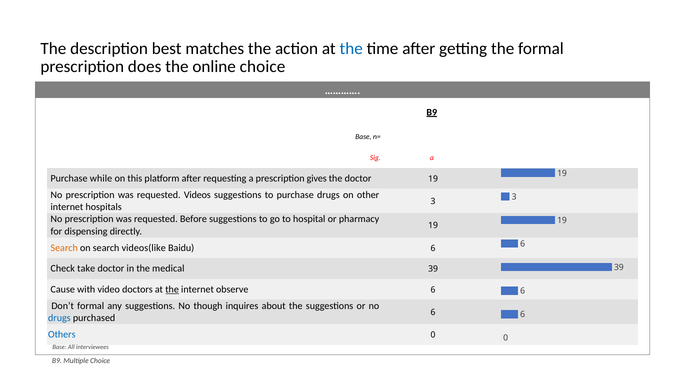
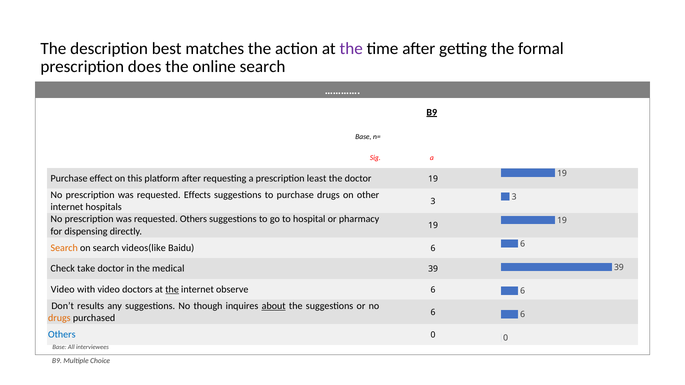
the colour: blue -> purple (351, 48)
online choice: choice -> search (263, 67)
while: while -> effect (101, 179)
gives: gives -> least (317, 179)
Videos: Videos -> Effects (197, 195)
requested Before: Before -> Others (193, 219)
Cause: Cause -> Video (63, 290)
Don’t formal: formal -> results (91, 306)
about underline: none -> present (274, 306)
drugs colour: blue -> orange (59, 318)
